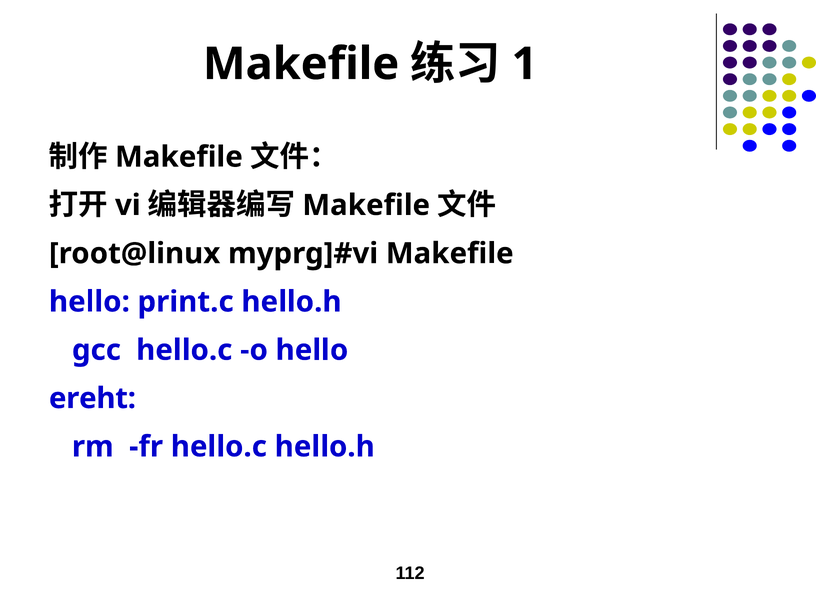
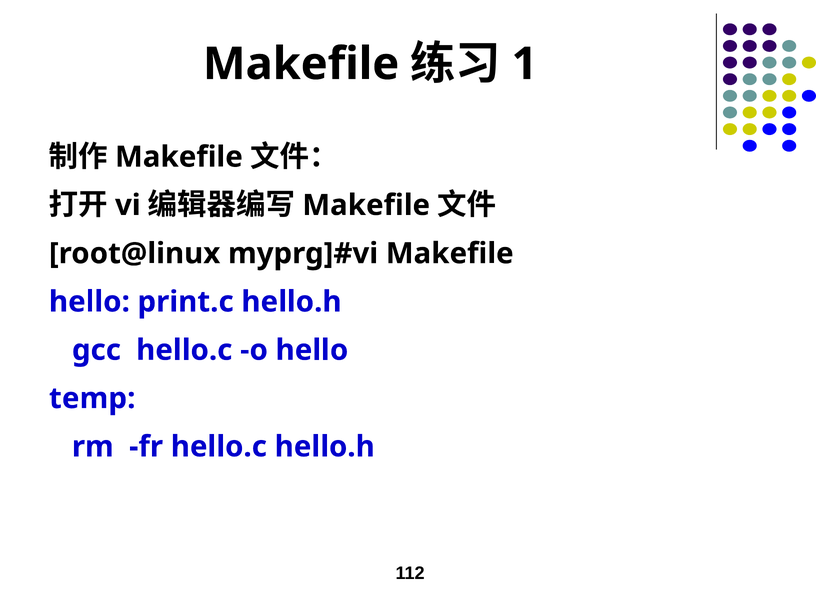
ereht: ereht -> temp (92, 398)
